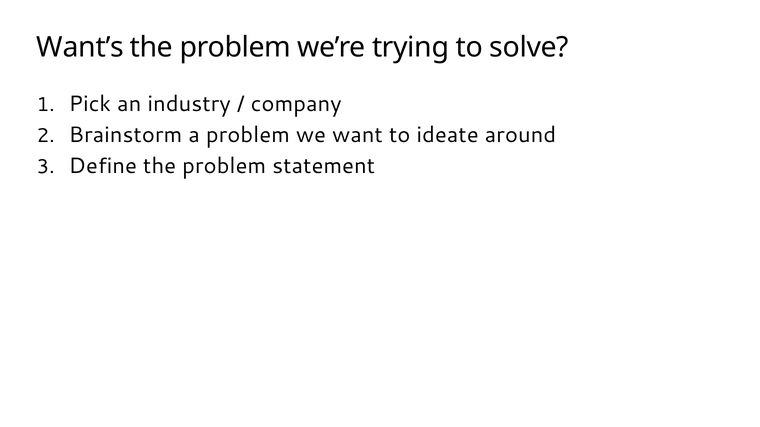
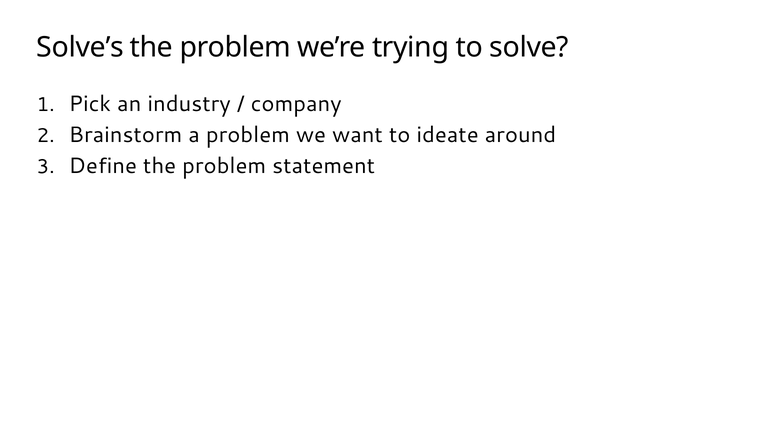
Want’s: Want’s -> Solve’s (80, 48)
